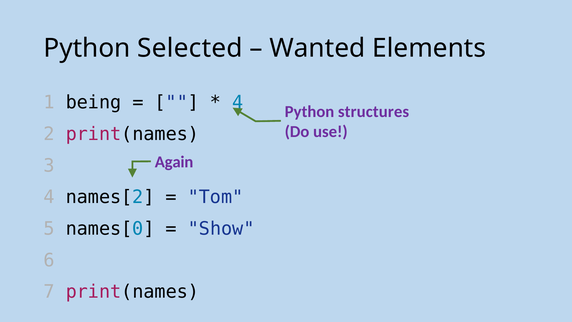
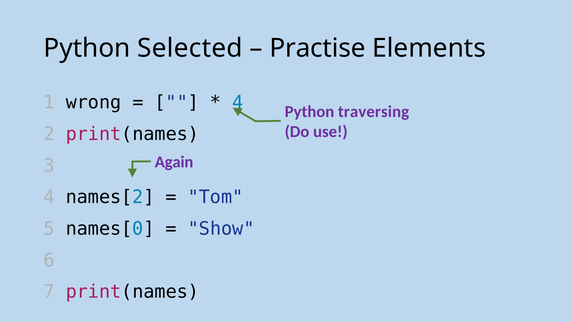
Wanted: Wanted -> Practise (318, 48)
being: being -> wrong (94, 102)
structures: structures -> traversing (374, 112)
